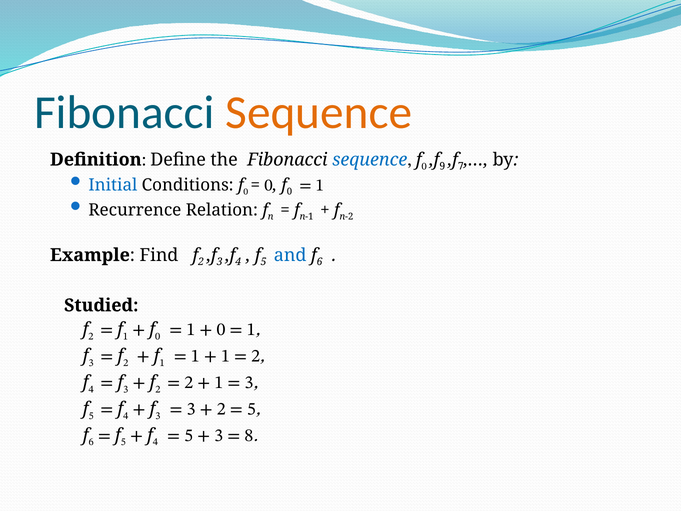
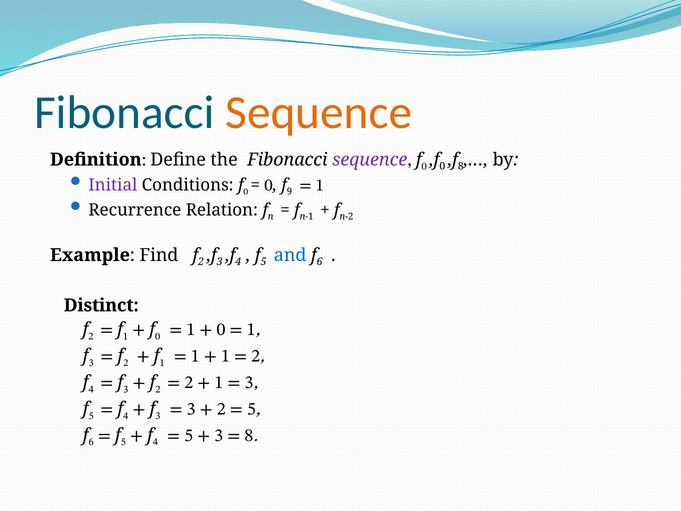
sequence colour: blue -> purple (370, 160)
9: 9 -> 0 (442, 166)
7: 7 -> 8 (461, 166)
Initial colour: blue -> purple (113, 185)
0: 0 -> 9 (289, 192)
Studied: Studied -> Distinct (101, 305)
